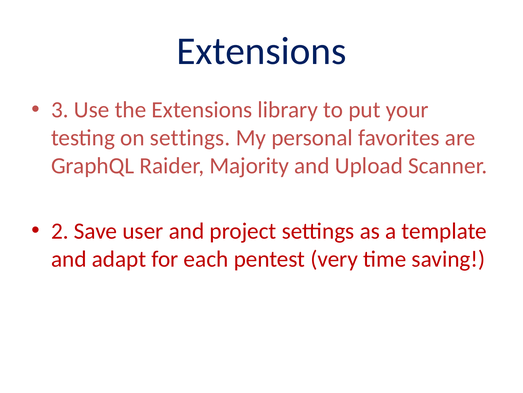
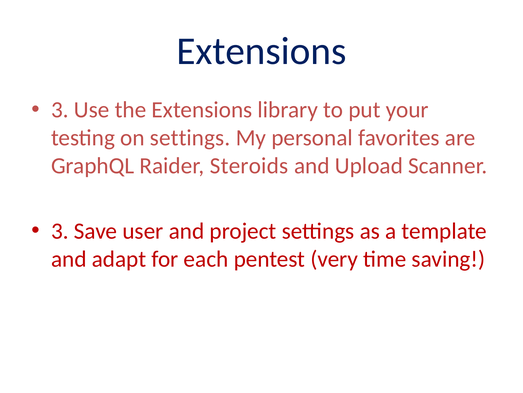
Majority: Majority -> Steroids (249, 166)
2: 2 -> 3 (60, 231)
